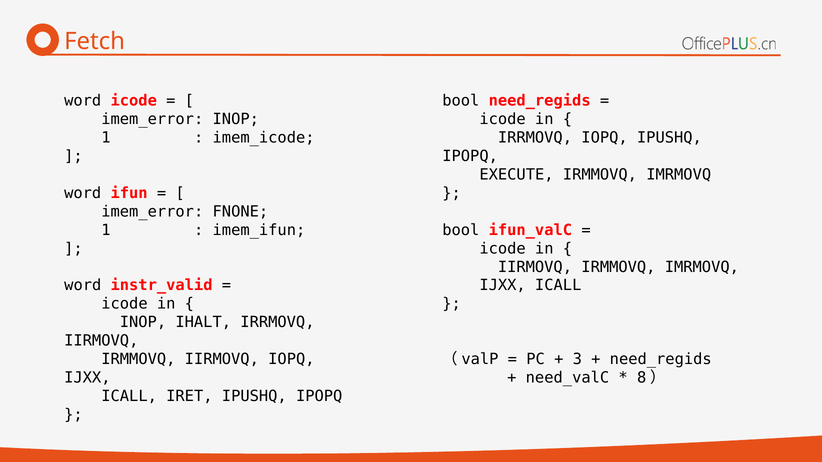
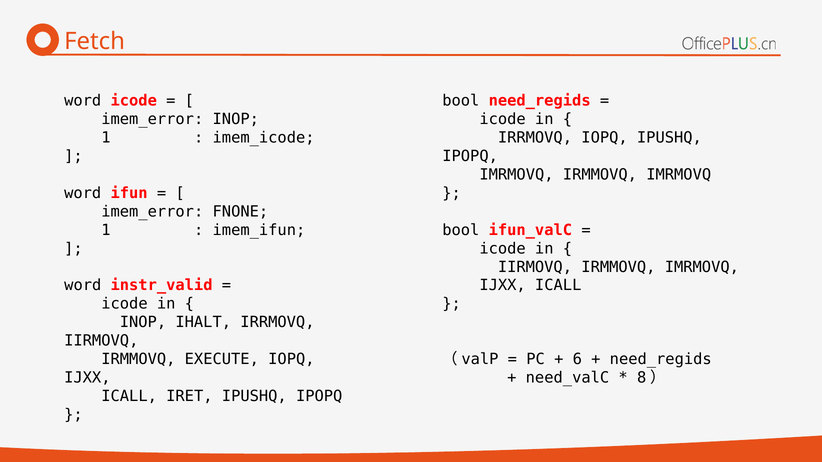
EXECUTE: EXECUTE -> IMRMOVQ (516, 175)
IRMMOVQ IIRMOVQ: IIRMOVQ -> EXECUTE (222, 360)
3: 3 -> 6 (577, 360)
